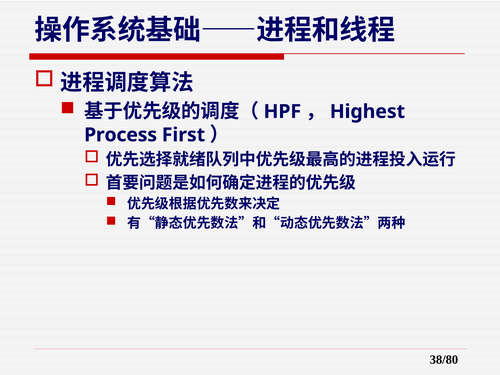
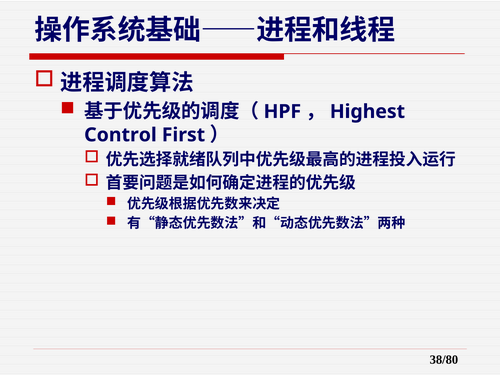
Process: Process -> Control (120, 135)
